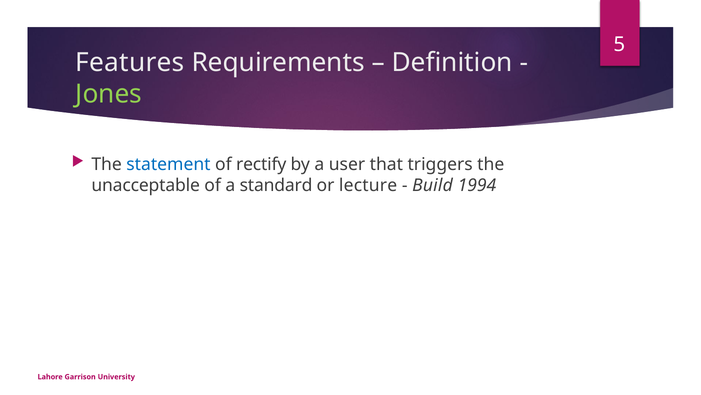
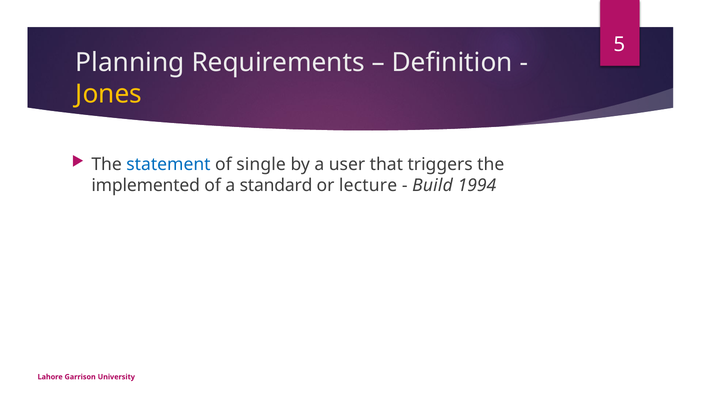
Features: Features -> Planning (130, 62)
Jones colour: light green -> yellow (109, 94)
rectify: rectify -> single (261, 164)
unacceptable: unacceptable -> implemented (146, 185)
